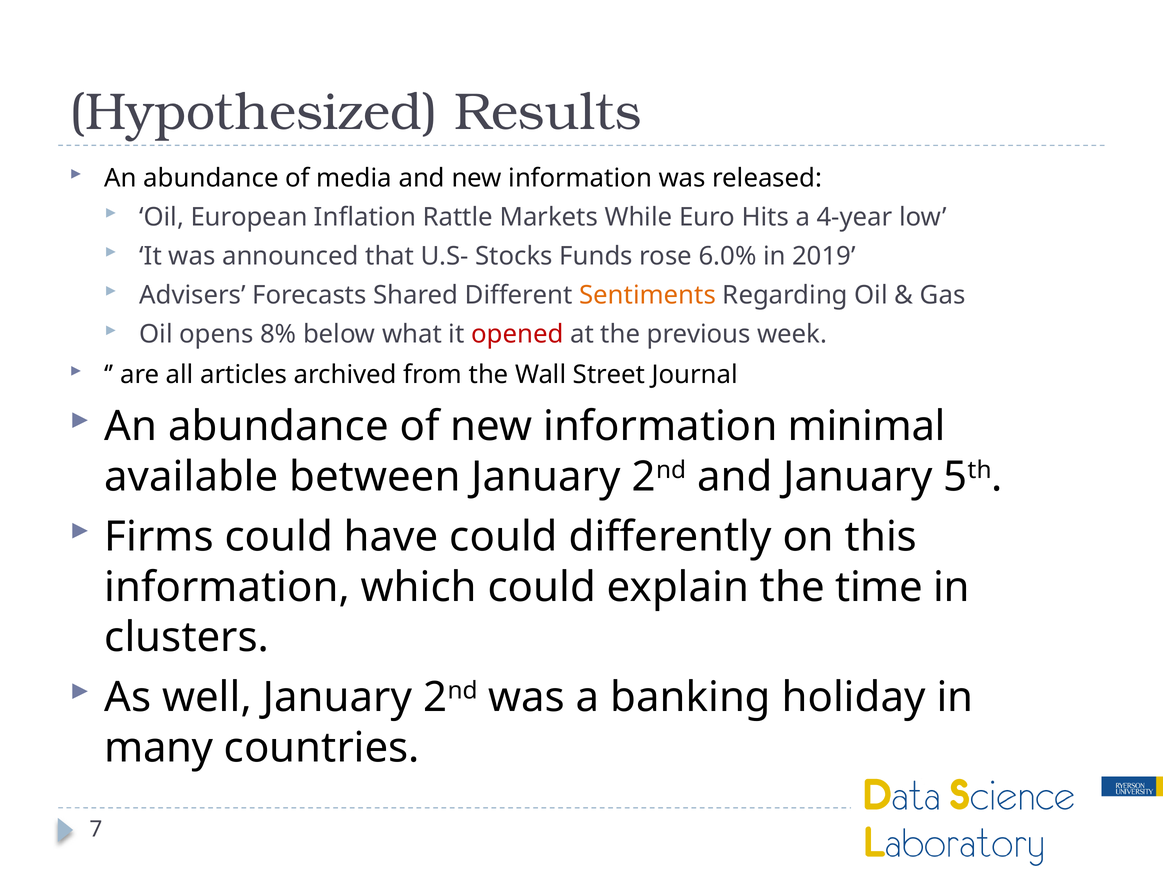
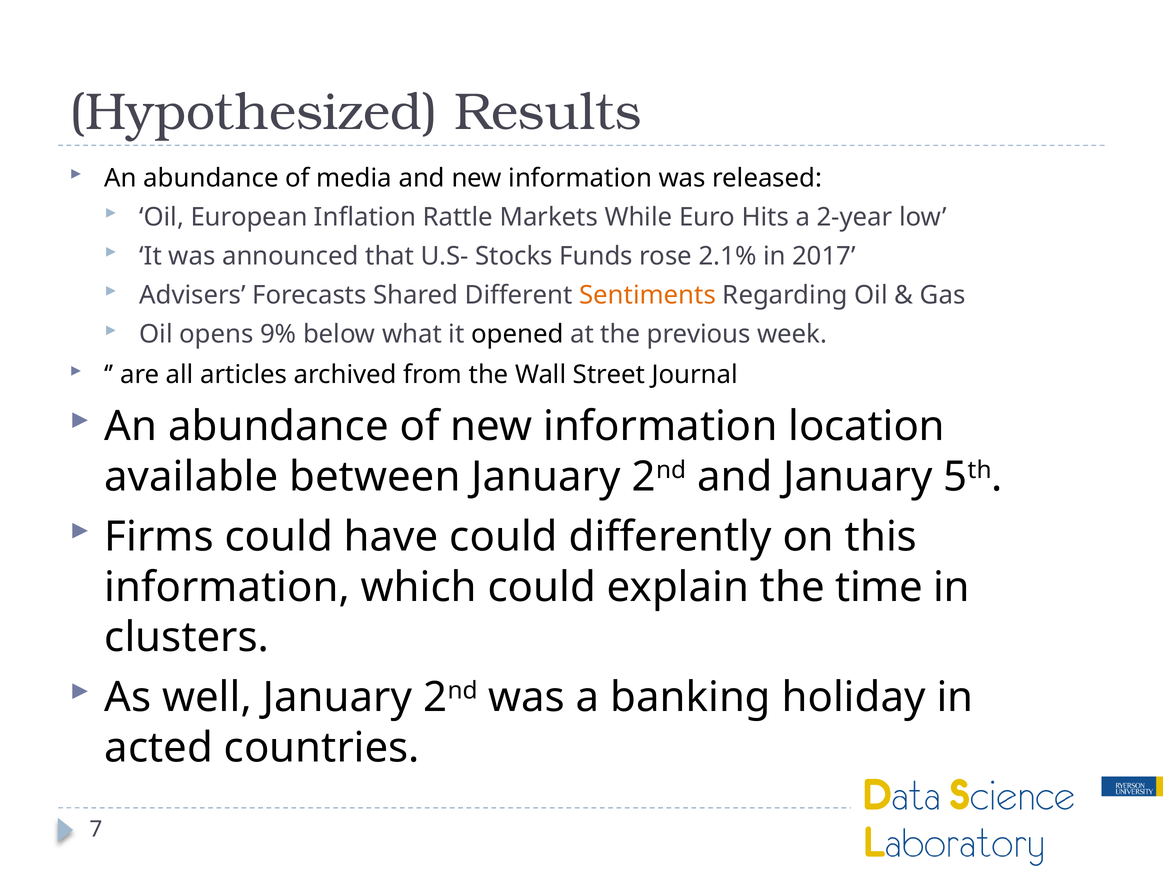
4-year: 4-year -> 2-year (855, 217)
6.0%: 6.0% -> 2.1% (728, 256)
2019: 2019 -> 2017 (824, 256)
8%: 8% -> 9% (278, 334)
opened colour: red -> black (517, 334)
minimal: minimal -> location (867, 427)
many: many -> acted (159, 748)
